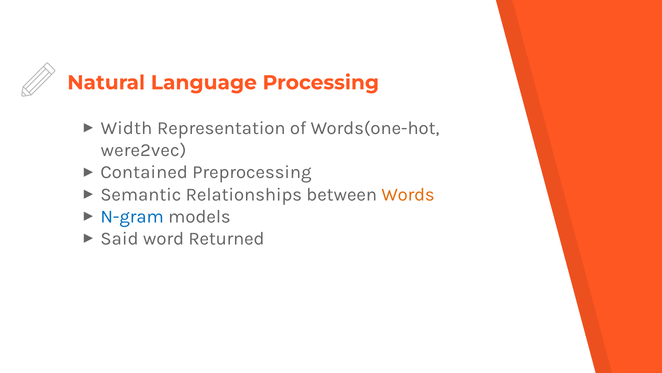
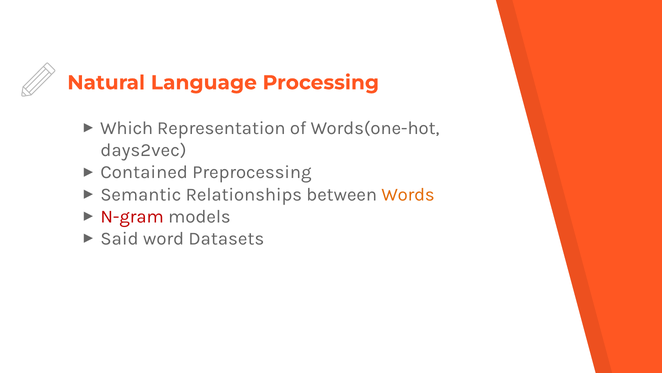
Width: Width -> Which (127, 128)
were2vec: were2vec -> days2vec (143, 150)
N-gram colour: blue -> red (132, 216)
Returned: Returned -> Datasets (226, 238)
